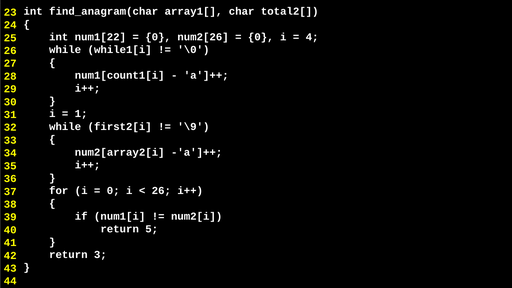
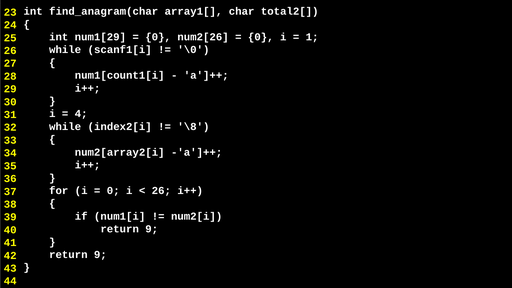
num1[22: num1[22 -> num1[29 (100, 37)
4: 4 -> 1 (312, 37)
while1[i: while1[i -> scanf1[i (120, 50)
1: 1 -> 4 (81, 114)
first2[i: first2[i -> index2[i (120, 127)
\9: \9 -> \8 (193, 127)
5: 5 -> 9 (152, 229)
3: 3 -> 9 (100, 255)
